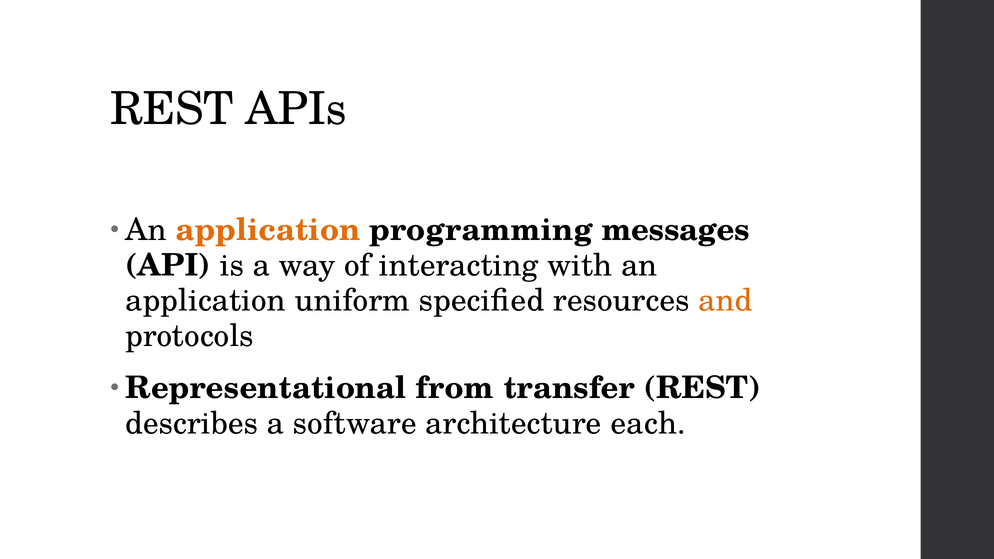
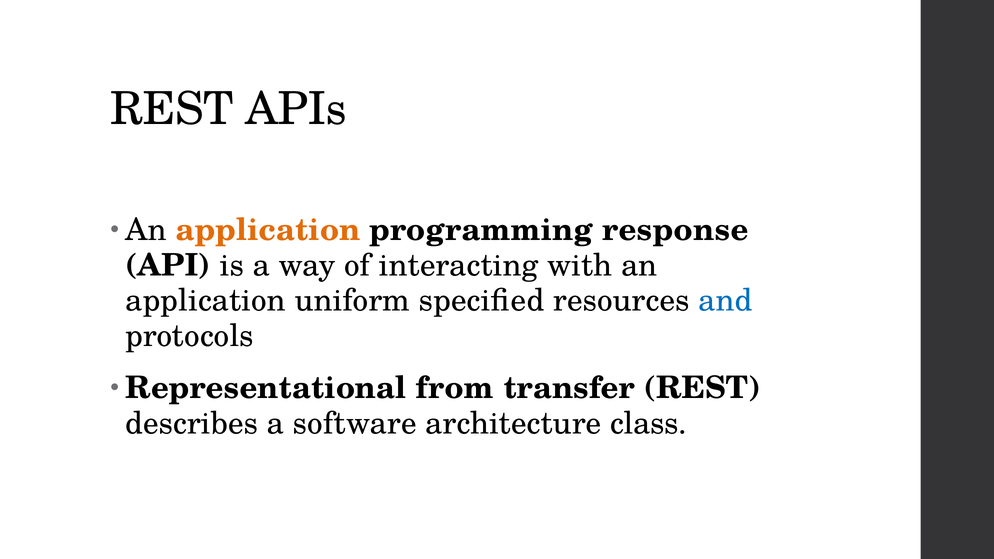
messages: messages -> response (675, 230)
and colour: orange -> blue (726, 301)
each: each -> class (649, 424)
